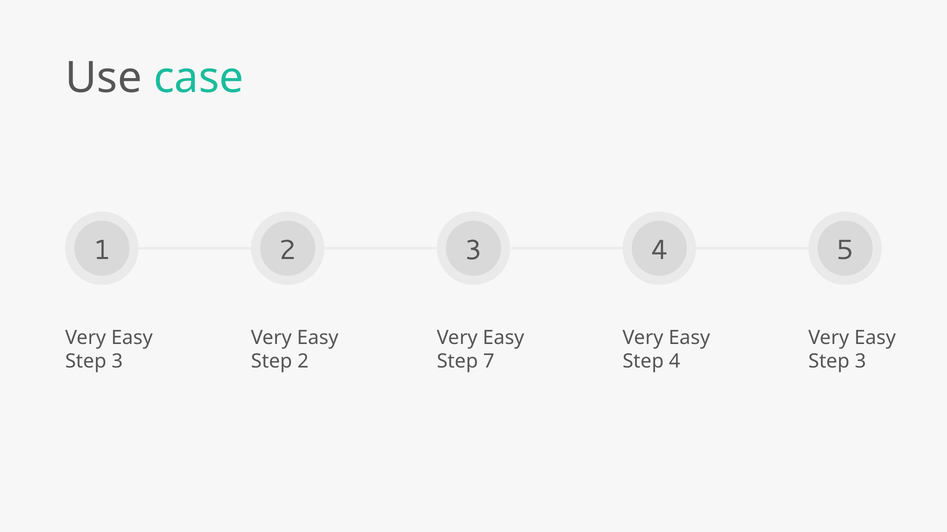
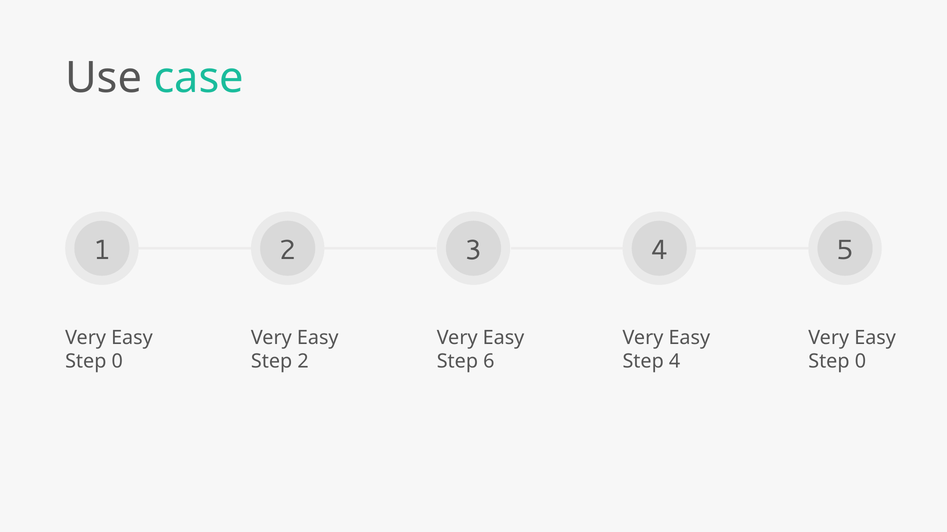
3: 3 -> 0 (117, 362)
7: 7 -> 6 (489, 362)
3: 3 -> 0 (860, 362)
